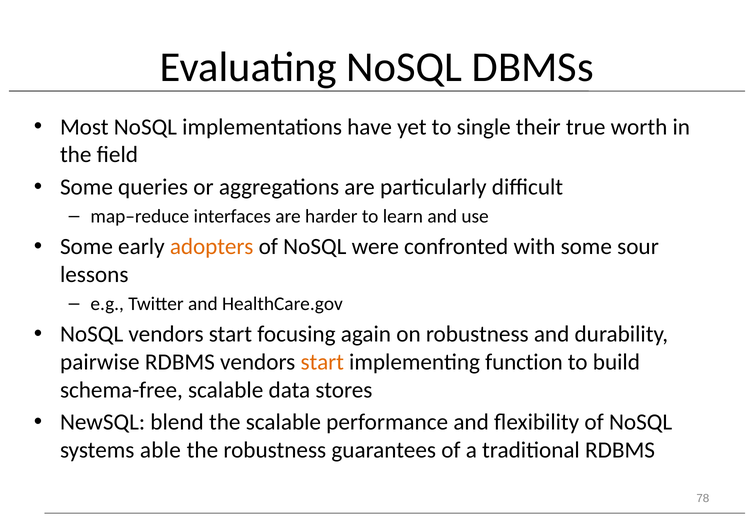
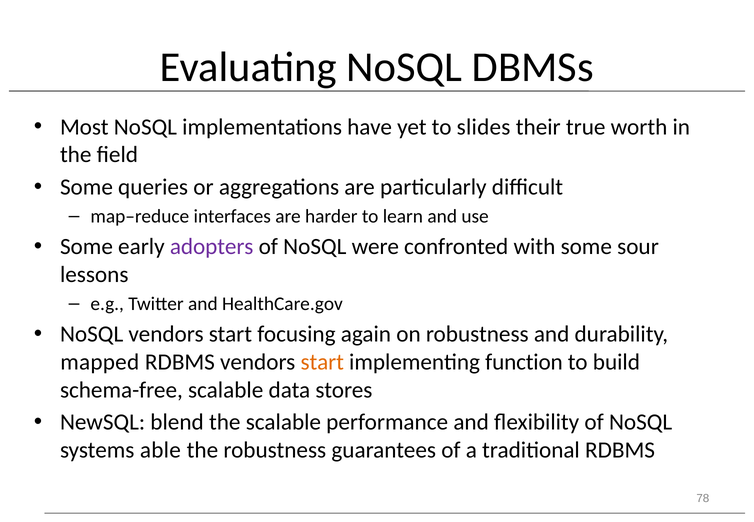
single: single -> slides (484, 127)
adopters colour: orange -> purple (212, 247)
pairwise: pairwise -> mapped (100, 362)
